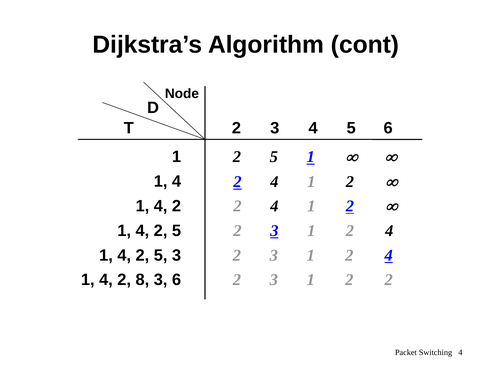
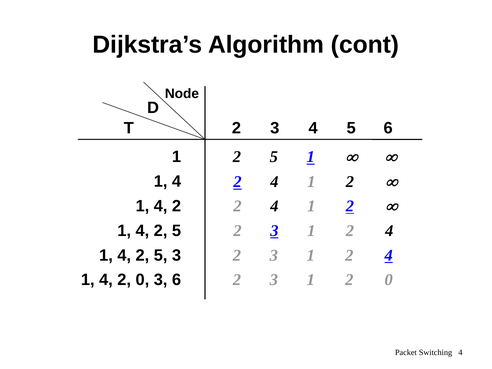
4 2 8: 8 -> 0 (142, 280)
1 2 2: 2 -> 0 (389, 280)
